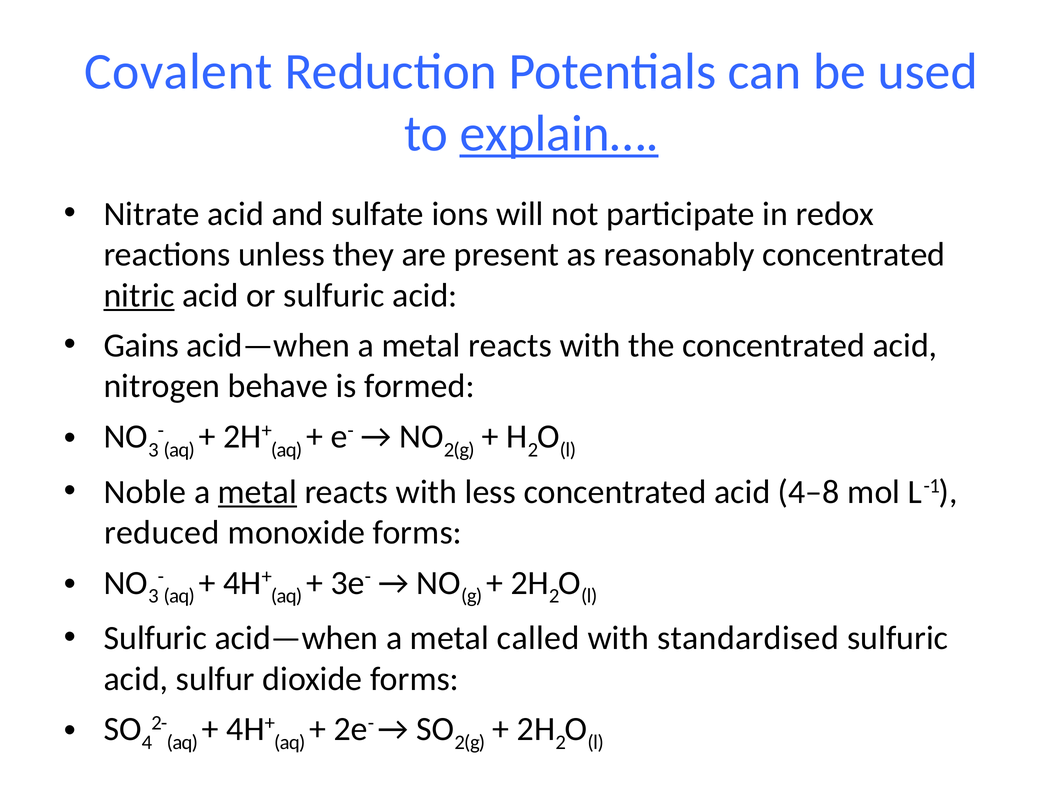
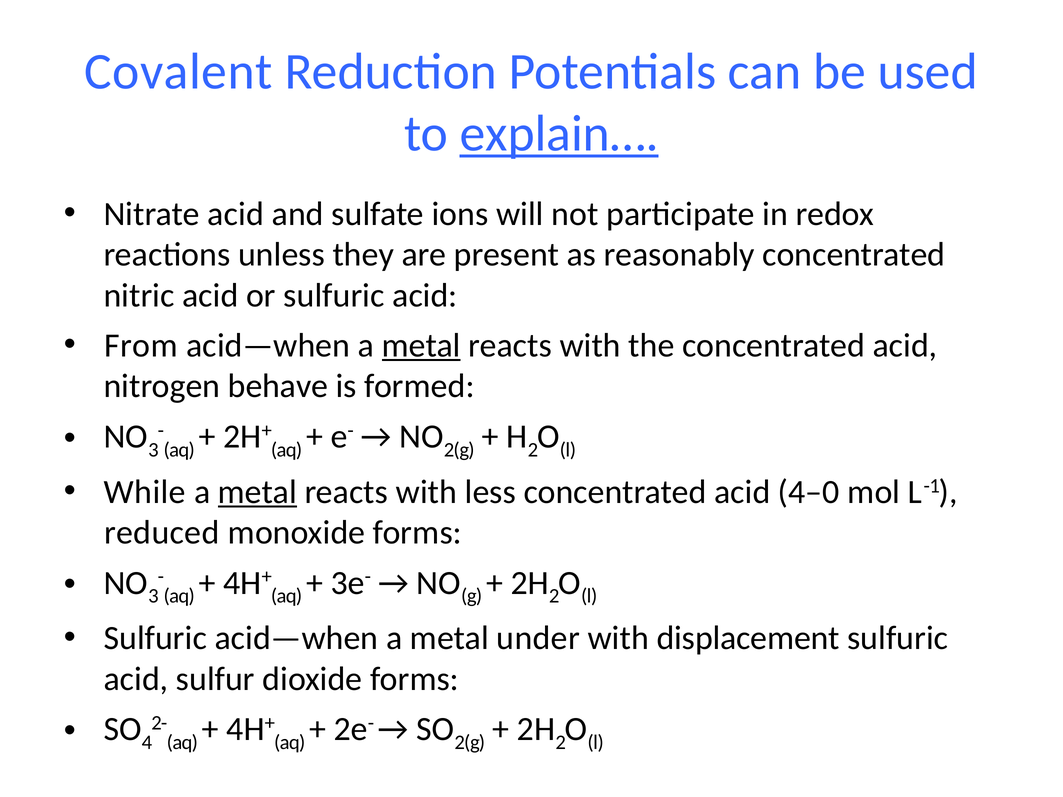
nitric underline: present -> none (139, 296)
Gains: Gains -> From (141, 346)
metal underline: none -> present (421, 346)
Noble: Noble -> While (145, 492)
4–8: 4–8 -> 4–0 (809, 492)
called: called -> under (538, 638)
standardised: standardised -> displacement (748, 638)
